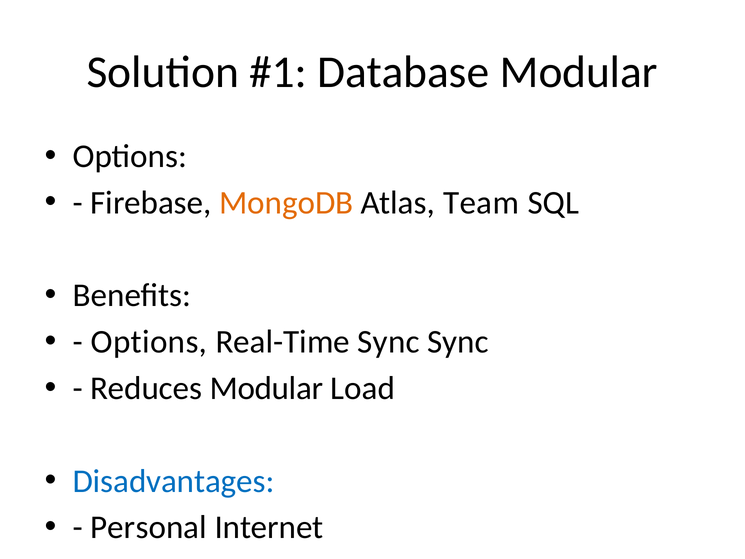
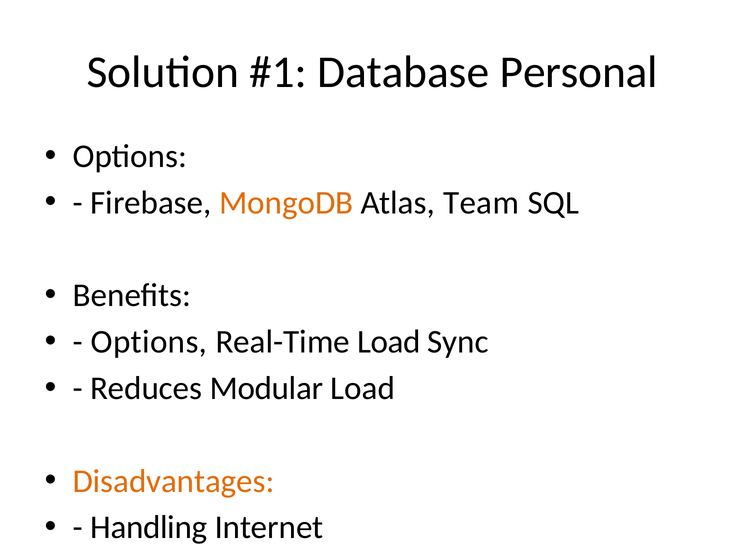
Database Modular: Modular -> Personal (579, 72)
Real-Time Sync: Sync -> Load (389, 342)
Disadvantages colour: blue -> orange (174, 481)
Personal: Personal -> Handling (149, 527)
